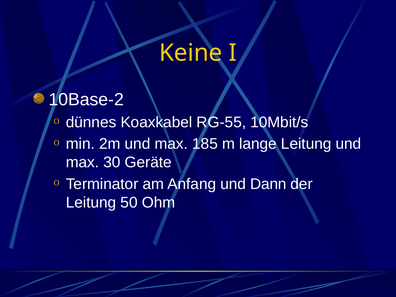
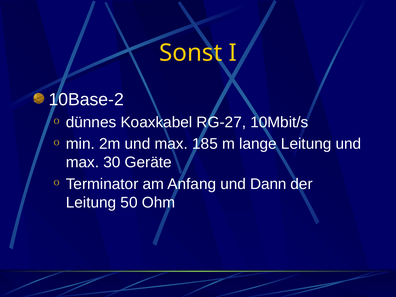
Keine: Keine -> Sonst (191, 53)
RG-55: RG-55 -> RG-27 (221, 122)
